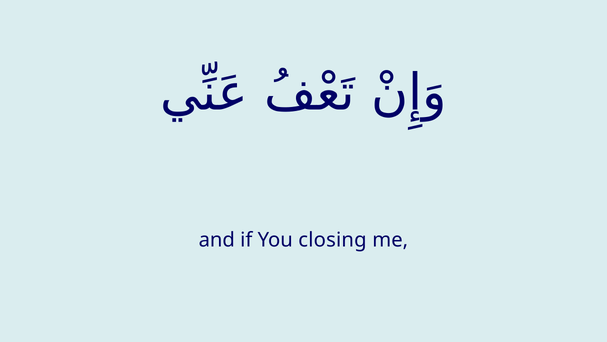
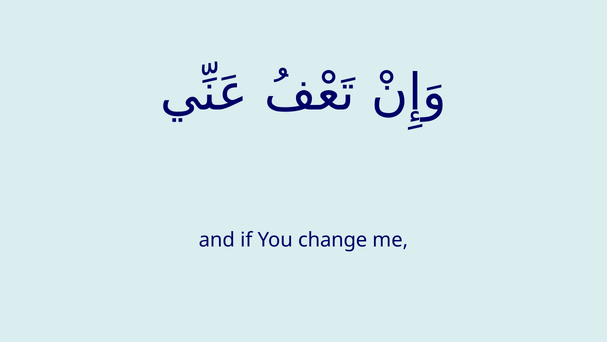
closing: closing -> change (333, 240)
